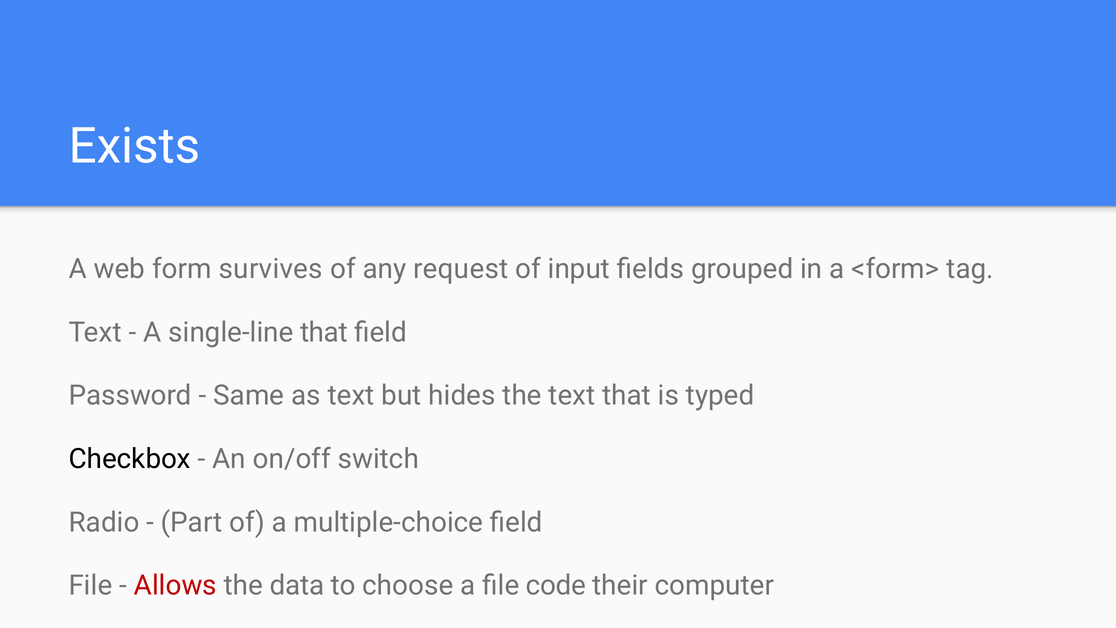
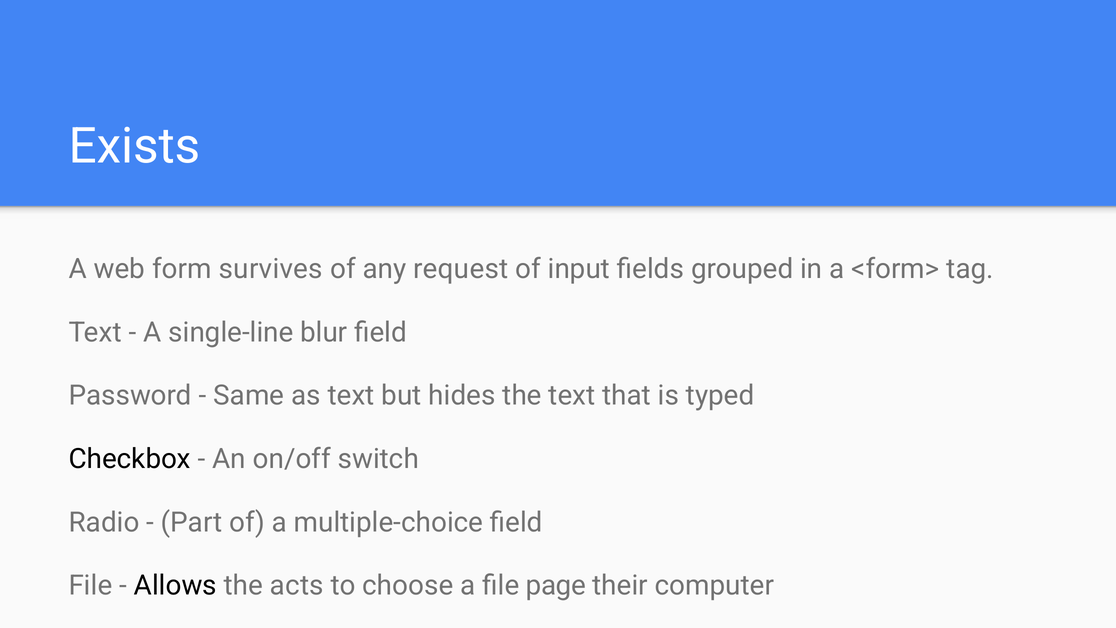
single-line that: that -> blur (324, 332)
Allows colour: red -> black (175, 585)
data: data -> acts (297, 585)
code: code -> page (556, 585)
